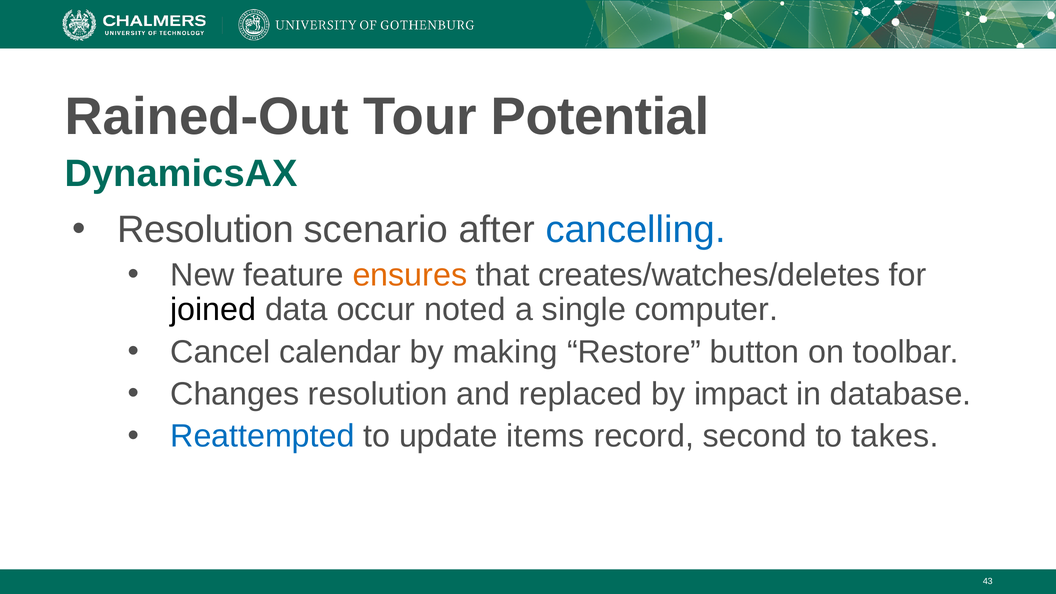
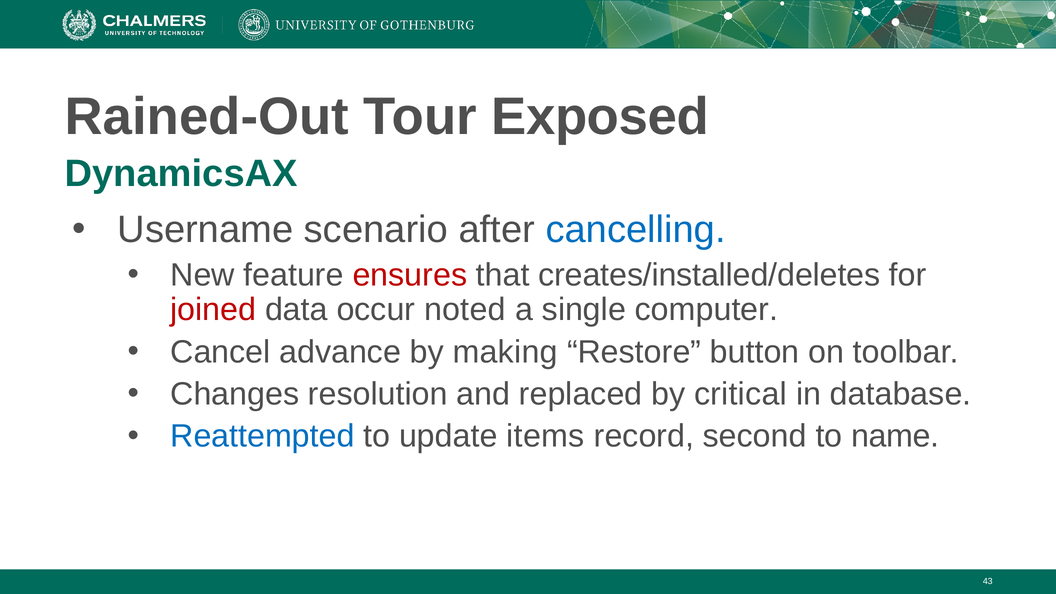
Potential: Potential -> Exposed (600, 117)
Resolution: Resolution -> Username (205, 230)
ensures colour: orange -> red (410, 275)
creates/watches/deletes: creates/watches/deletes -> creates/installed/deletes (709, 275)
joined colour: black -> red (213, 310)
calendar: calendar -> advance (340, 352)
impact: impact -> critical (741, 394)
takes: takes -> name (895, 436)
